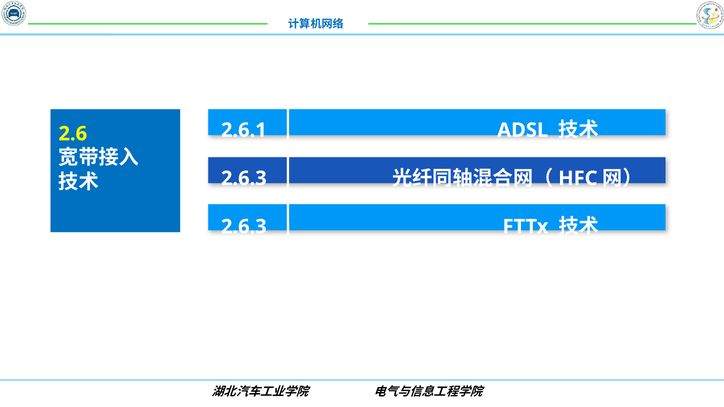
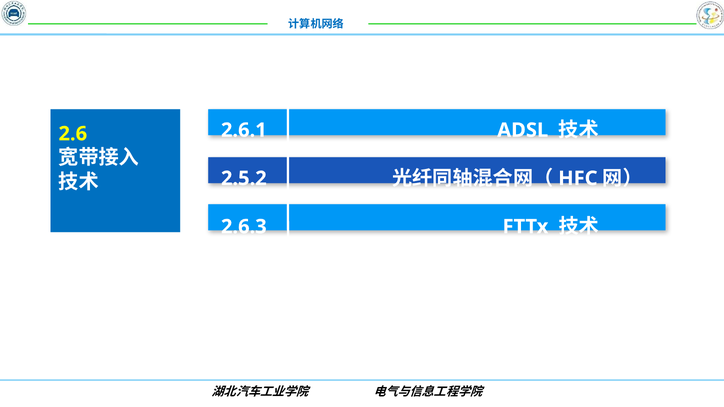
2.6.3: 2.6.3 -> 2.5.2 (244, 179)
